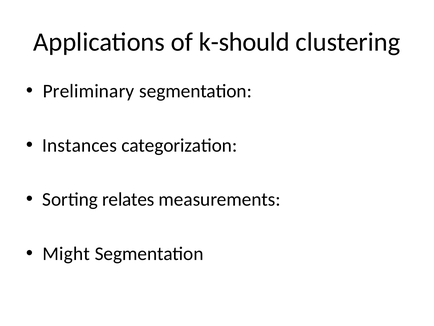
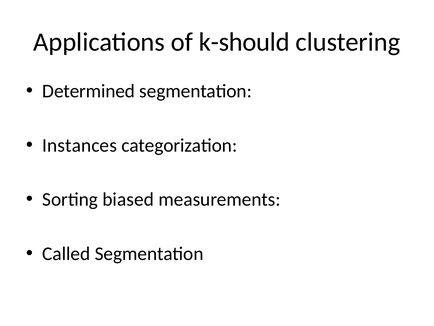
Preliminary: Preliminary -> Determined (89, 91)
relates: relates -> biased (128, 199)
Might: Might -> Called (66, 253)
